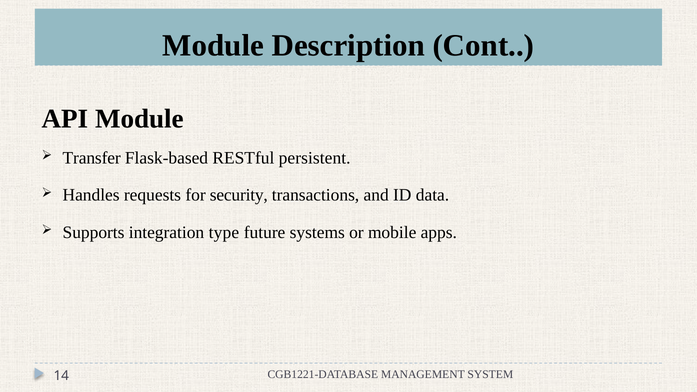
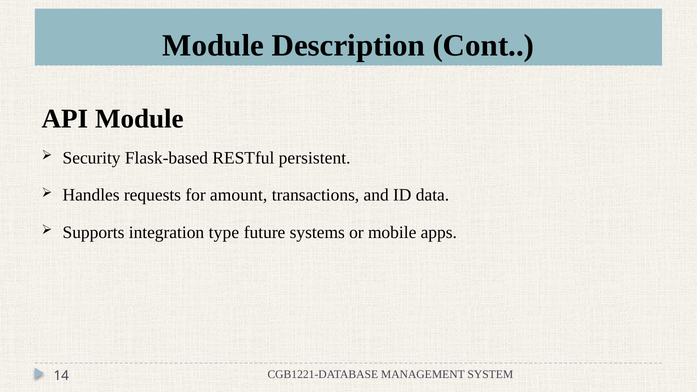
Transfer: Transfer -> Security (92, 158)
security: security -> amount (239, 195)
